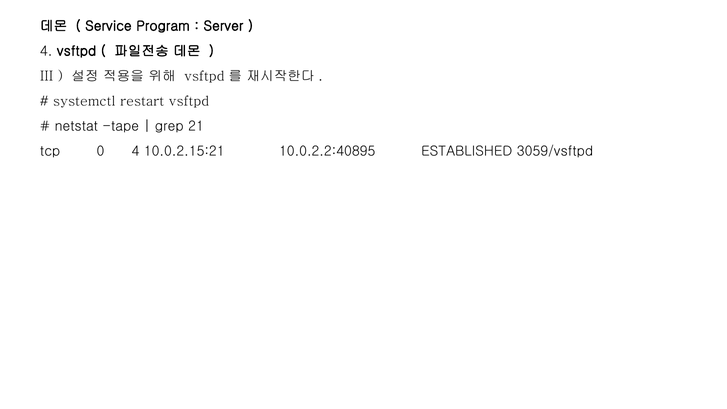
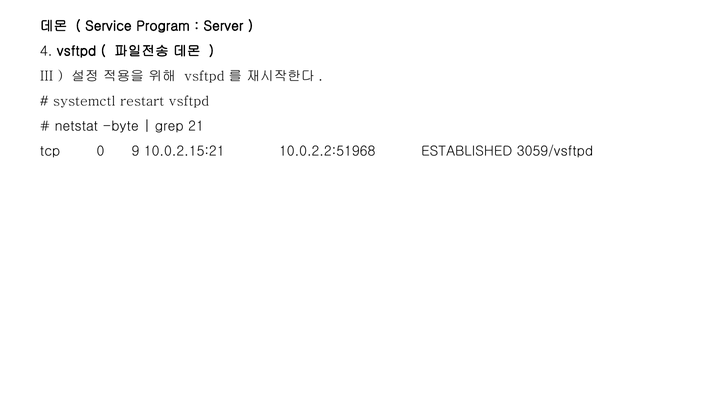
tape: tape -> byte (121, 126)
0 4: 4 -> 9 (135, 151)
10.0.2.2:40895: 10.0.2.2:40895 -> 10.0.2.2:51968 (327, 151)
